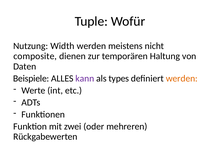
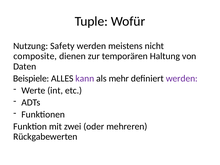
Width: Width -> Safety (62, 46)
types: types -> mehr (119, 78)
werden colour: orange -> purple (182, 78)
